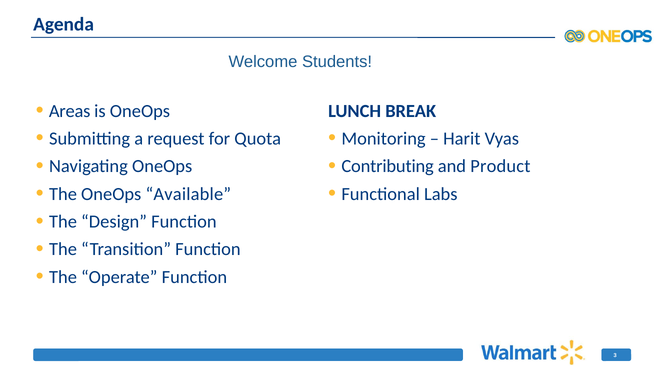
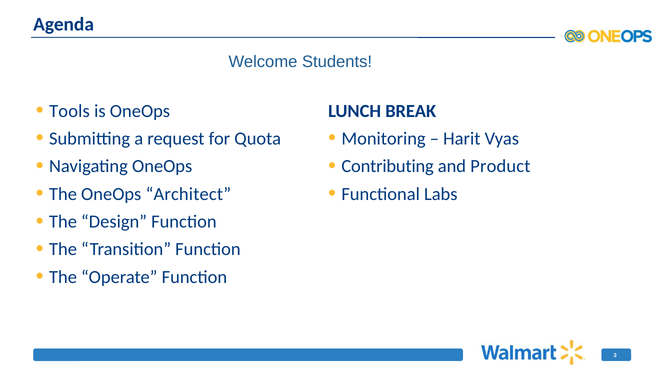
Areas: Areas -> Tools (69, 111)
Available: Available -> Architect (188, 194)
